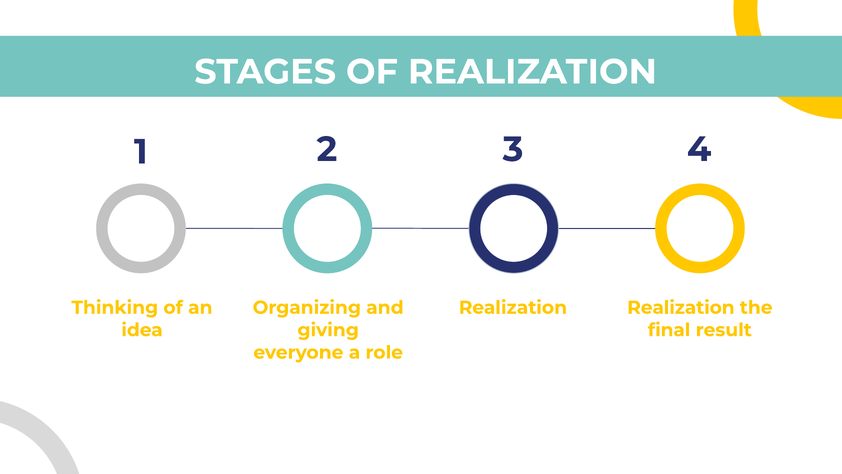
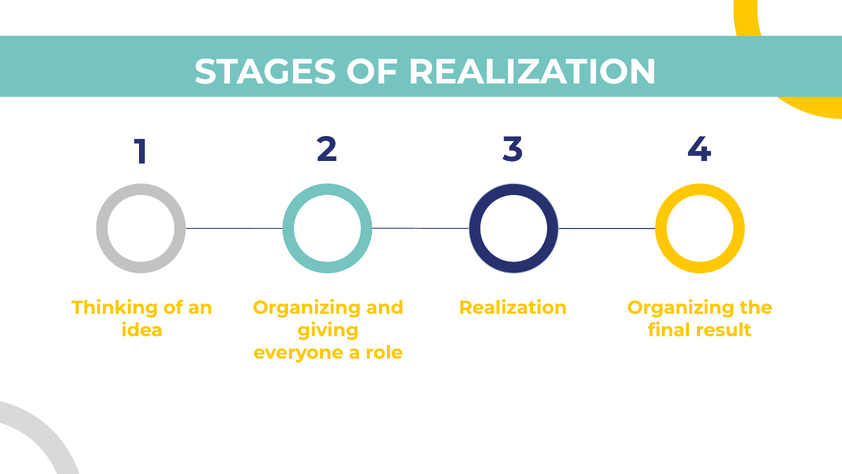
Realization Realization: Realization -> Organizing (681, 307)
